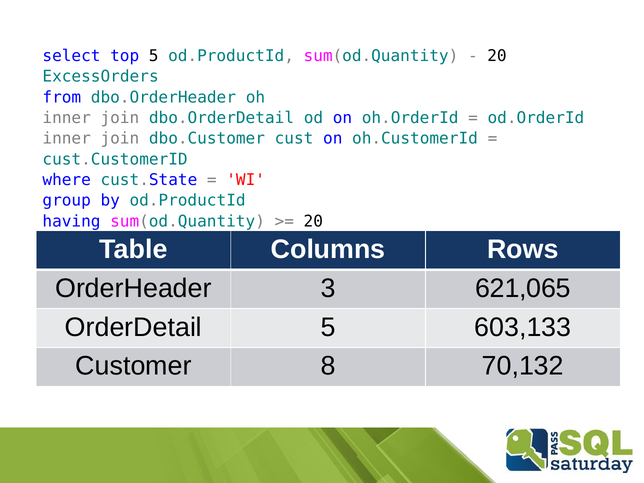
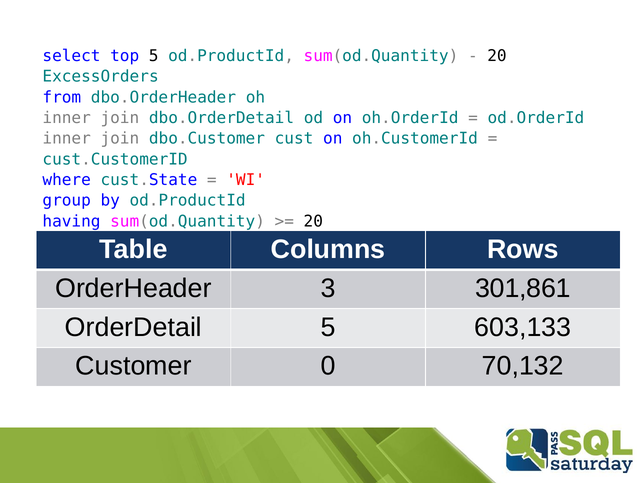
621,065: 621,065 -> 301,861 (523, 288)
8: 8 -> 0 (328, 366)
